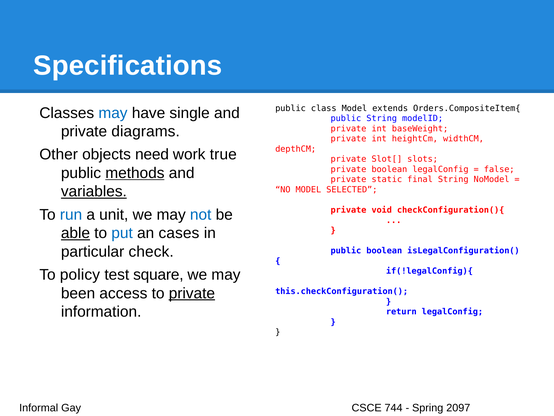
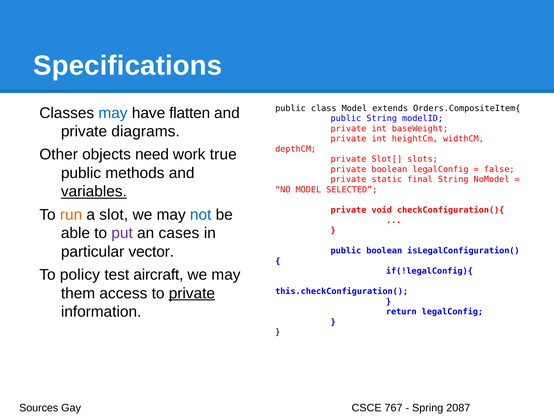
single: single -> flatten (190, 113)
methods underline: present -> none (135, 173)
run colour: blue -> orange (71, 214)
unit: unit -> slot (114, 214)
able underline: present -> none (75, 233)
put colour: blue -> purple (122, 233)
check: check -> vector (151, 251)
square: square -> aircraft (158, 274)
been: been -> them (78, 293)
Informal: Informal -> Sources (39, 407)
744: 744 -> 767 (394, 407)
2097: 2097 -> 2087 (458, 407)
